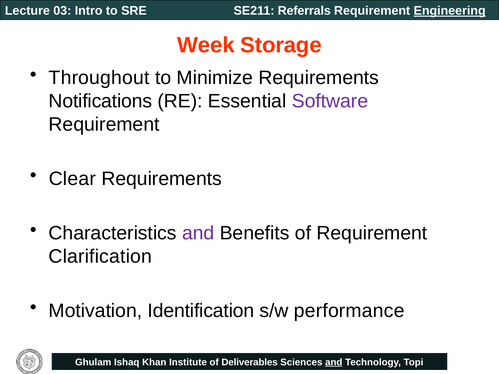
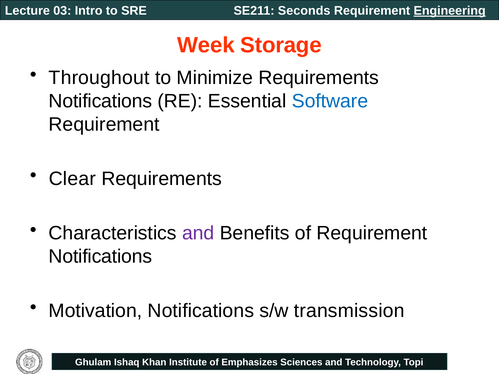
Referrals: Referrals -> Seconds (304, 11)
Software colour: purple -> blue (330, 101)
Clarification: Clarification -> Notifications (100, 257)
Motivation Identification: Identification -> Notifications (201, 311)
performance: performance -> transmission (349, 311)
Deliverables: Deliverables -> Emphasizes (250, 362)
and underline: present -> none (334, 362)
